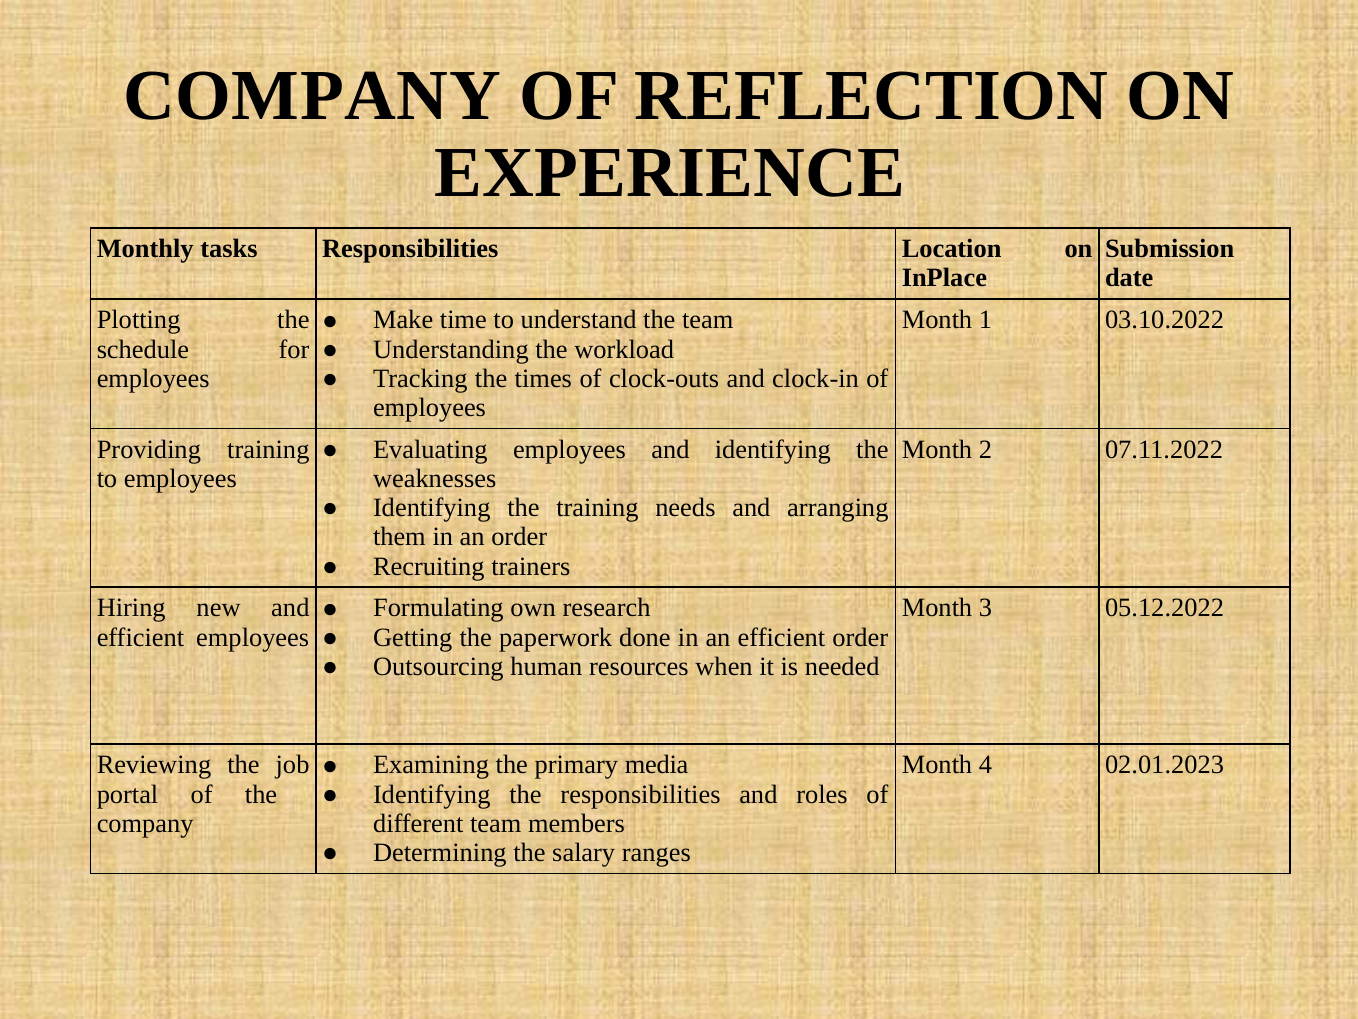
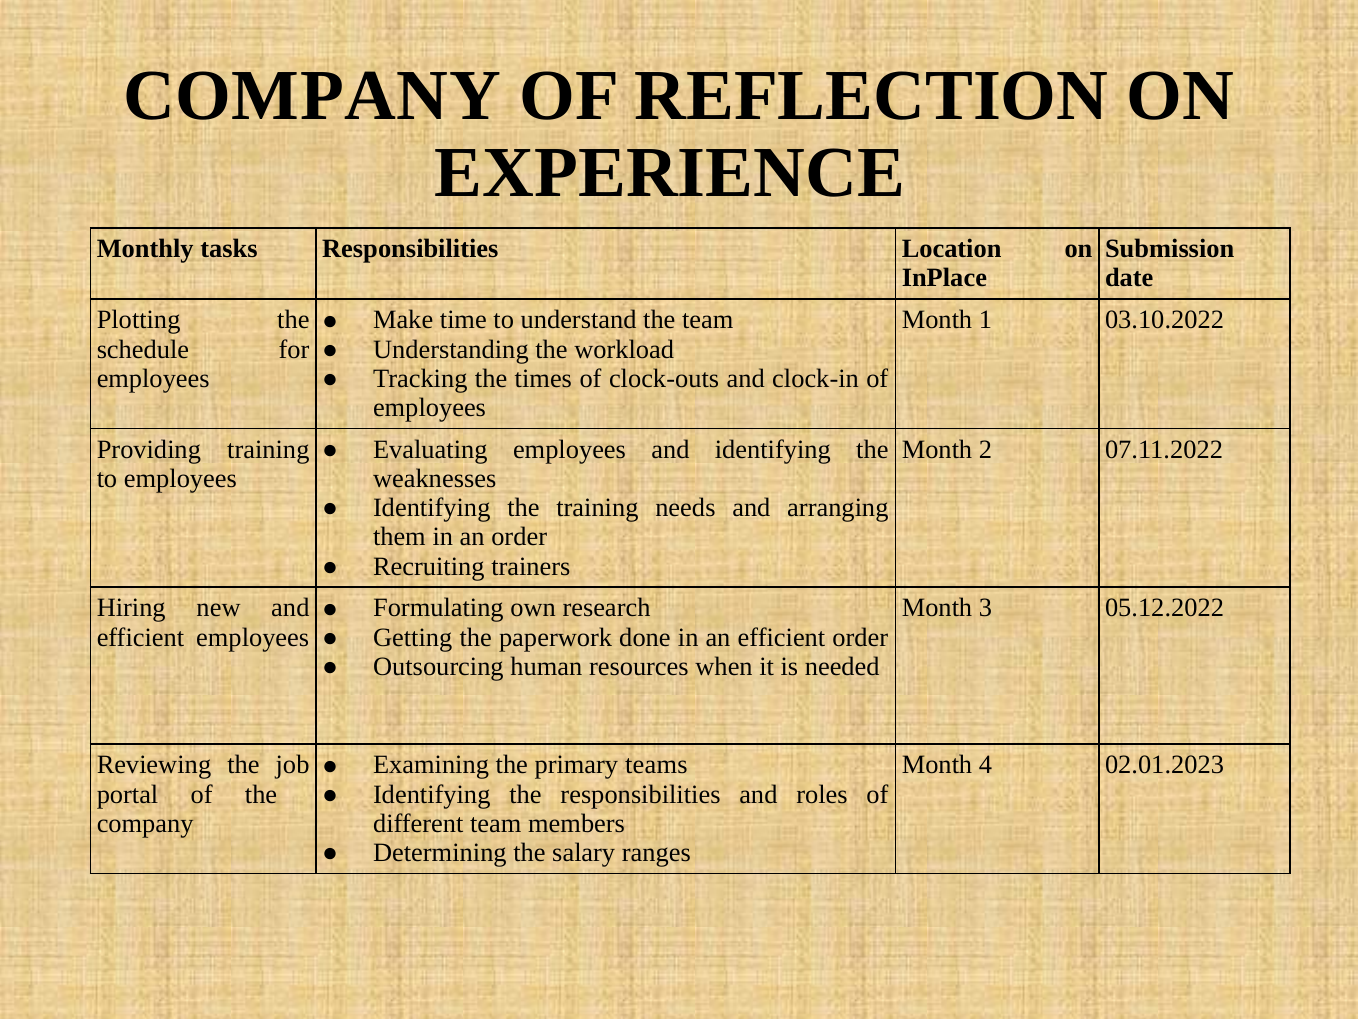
media: media -> teams (656, 765)
